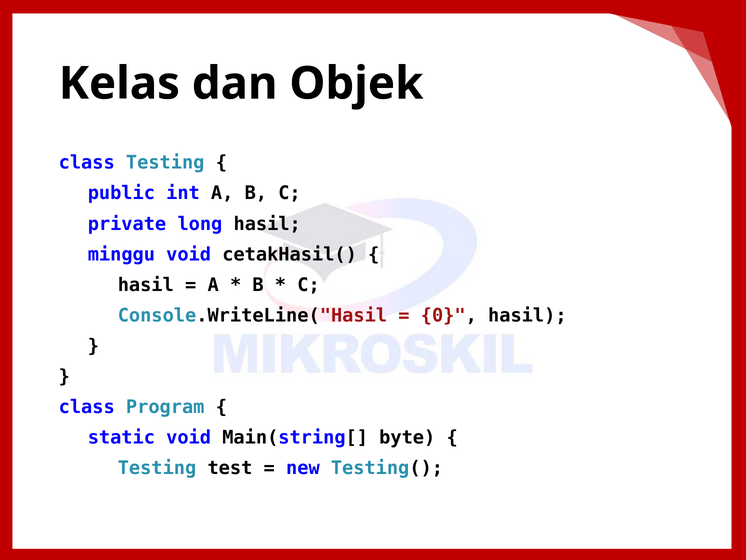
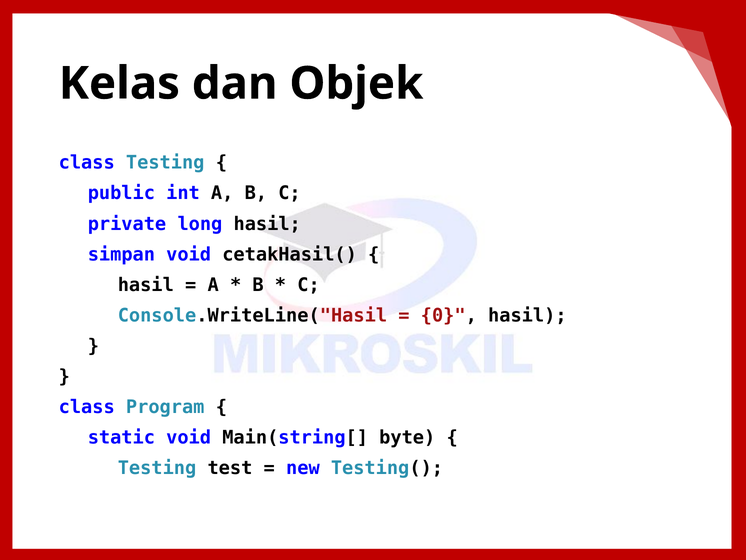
minggu: minggu -> simpan (121, 254)
